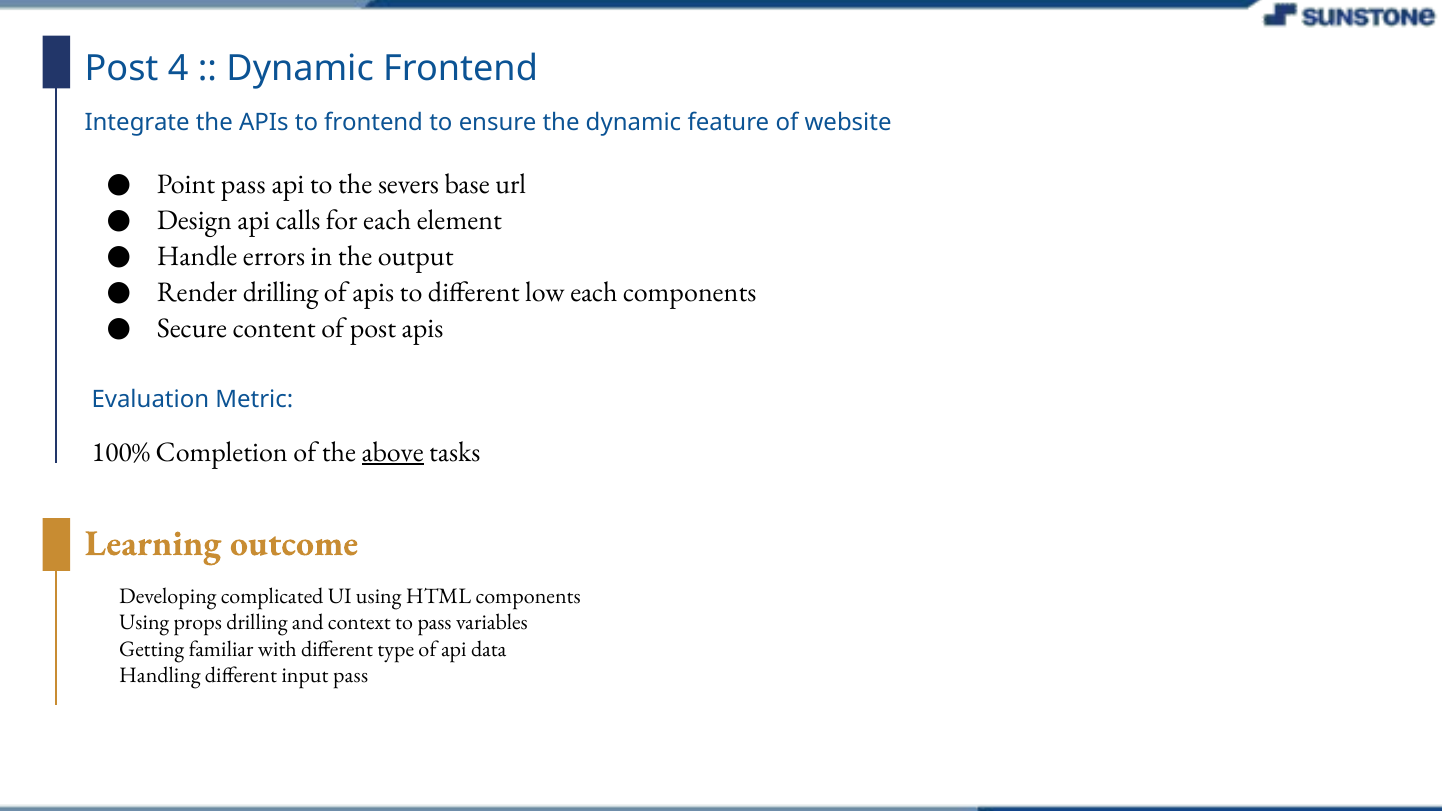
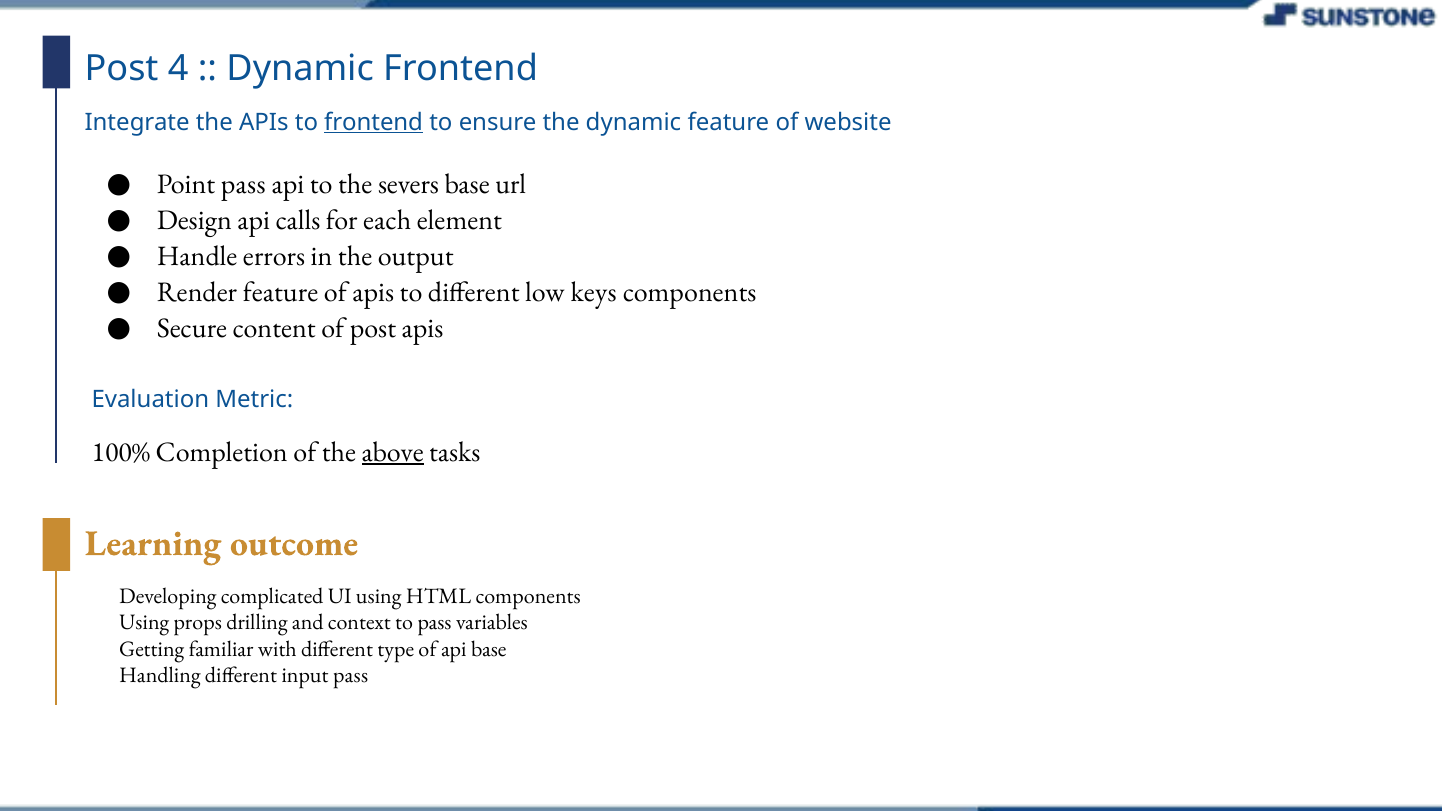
frontend underline: none -> present (374, 122)
Render drilling: drilling -> feature (281, 292)
low each: each -> keys (594, 292)
api data: data -> base (489, 649)
